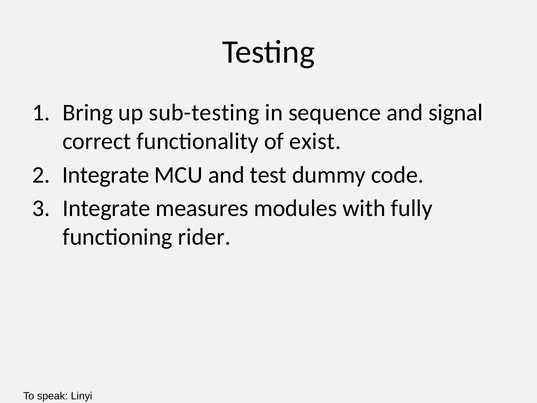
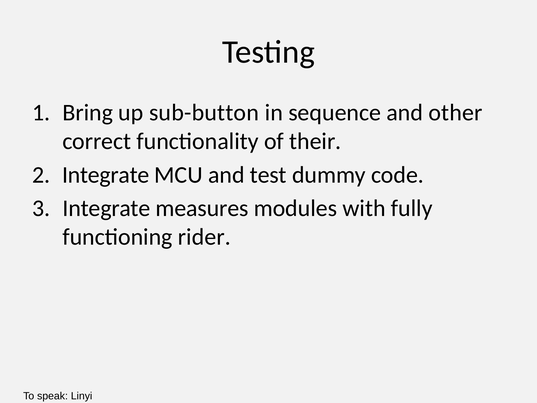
sub-testing: sub-testing -> sub-button (204, 113)
signal: signal -> other (455, 113)
exist: exist -> their (315, 141)
